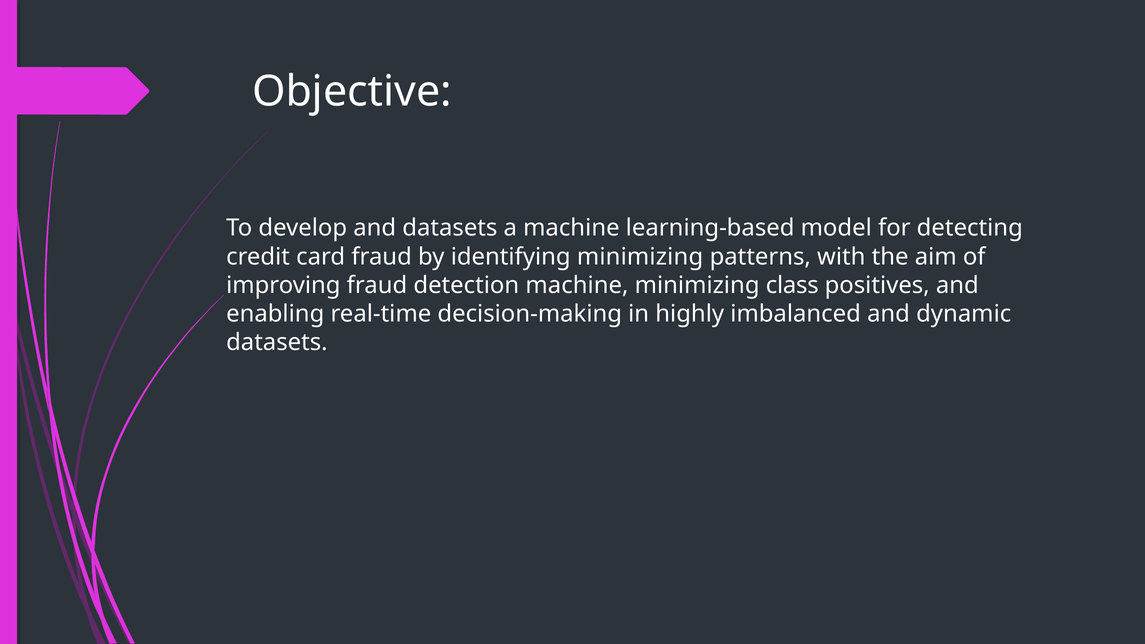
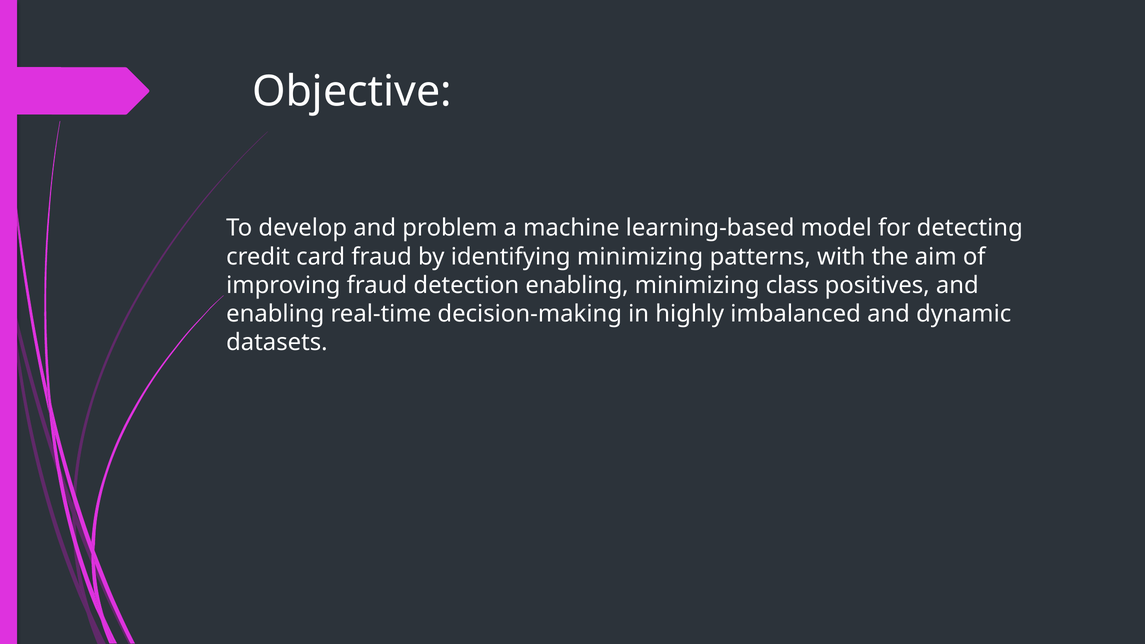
and datasets: datasets -> problem (450, 228)
detection machine: machine -> enabling (577, 285)
